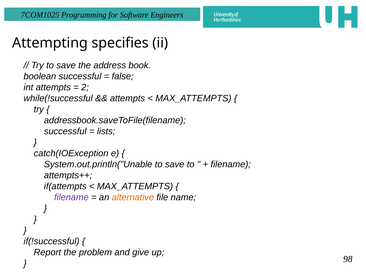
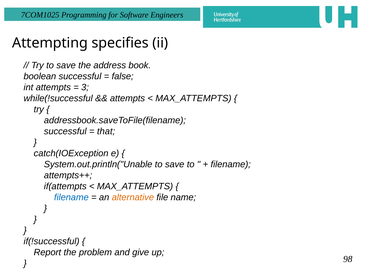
2: 2 -> 3 (85, 87)
lists: lists -> that (106, 131)
filename colour: purple -> blue (71, 197)
